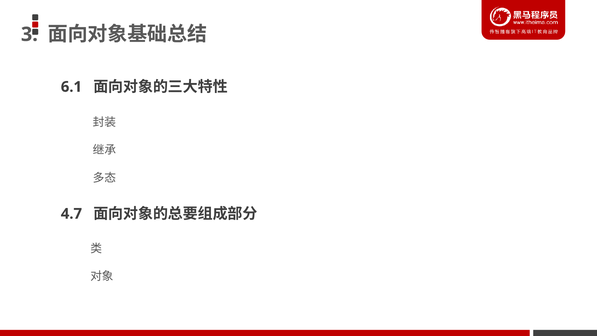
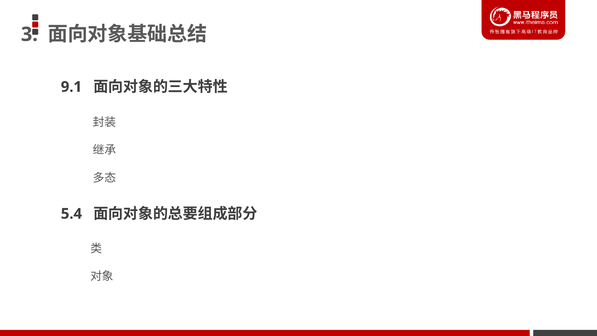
6.1: 6.1 -> 9.1 (71, 87)
4.7: 4.7 -> 5.4 (71, 214)
